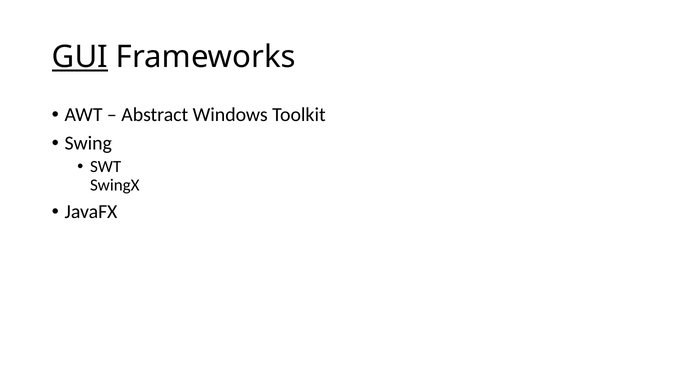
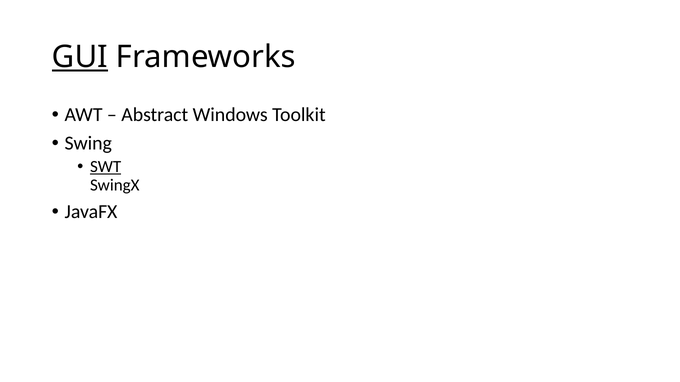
SWT underline: none -> present (106, 167)
